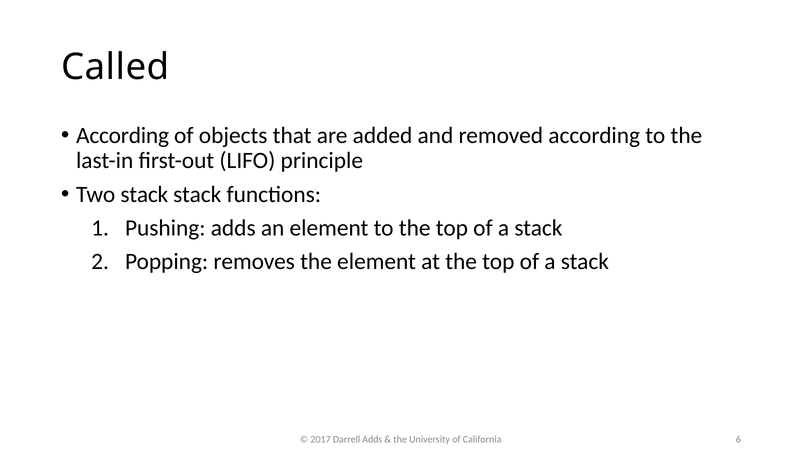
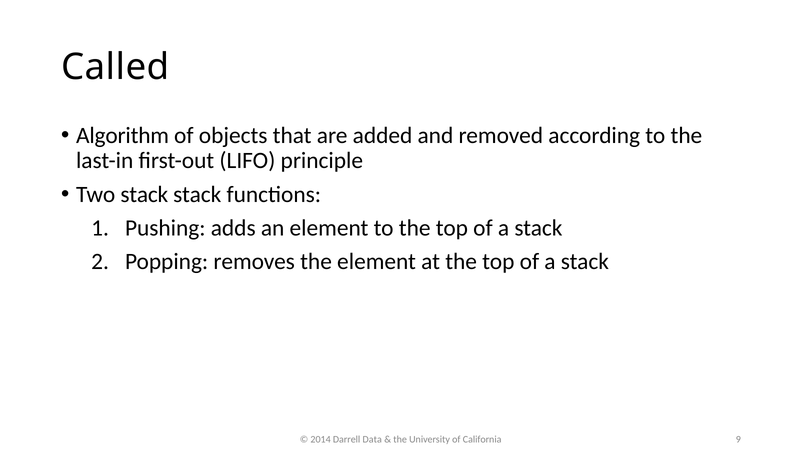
According: According -> Algorithm (123, 136)
2017: 2017 -> 2014 (321, 439)
Darrell Adds: Adds -> Data (372, 439)
6: 6 -> 9 (738, 439)
